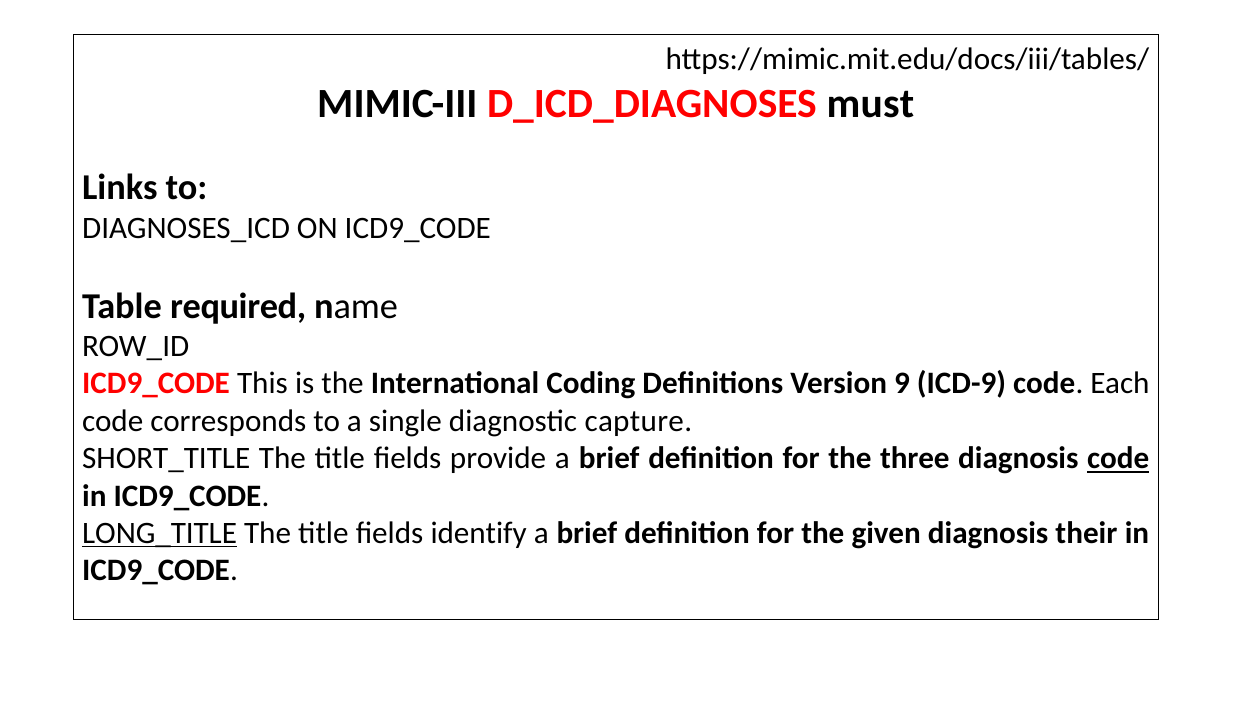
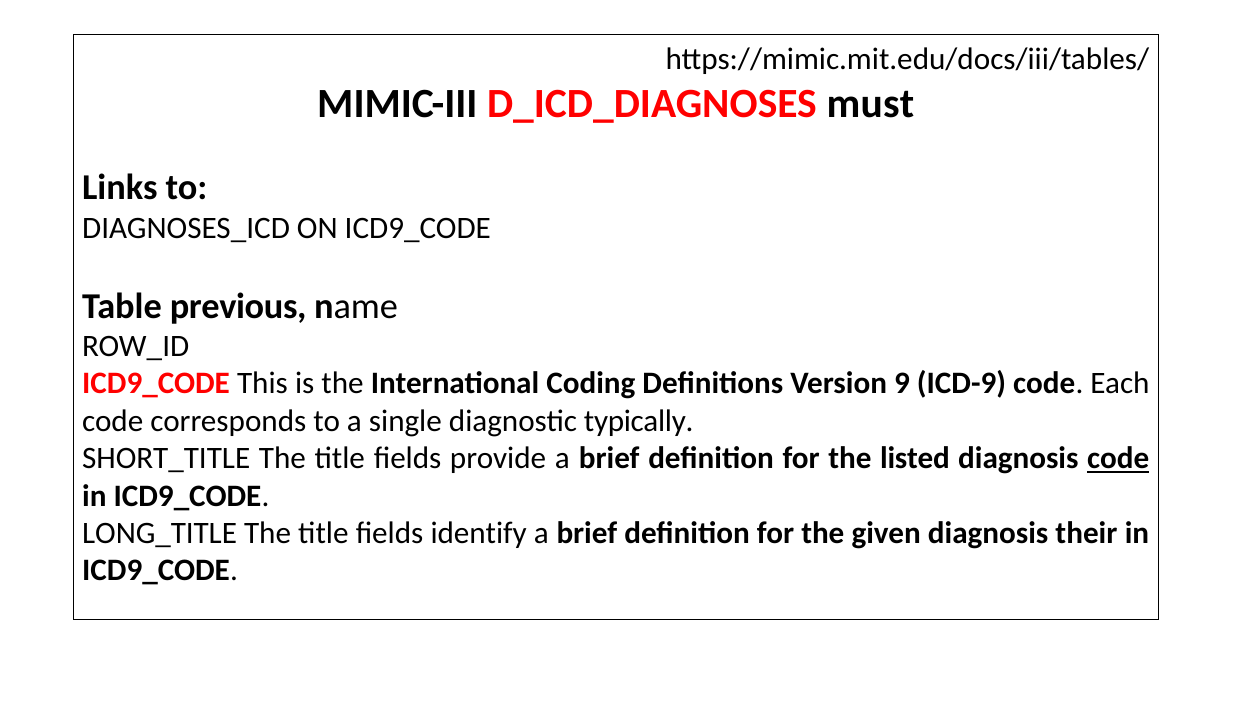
required: required -> previous (238, 306)
capture: capture -> typically (639, 421)
three: three -> listed (915, 458)
LONG_TITLE underline: present -> none (160, 533)
